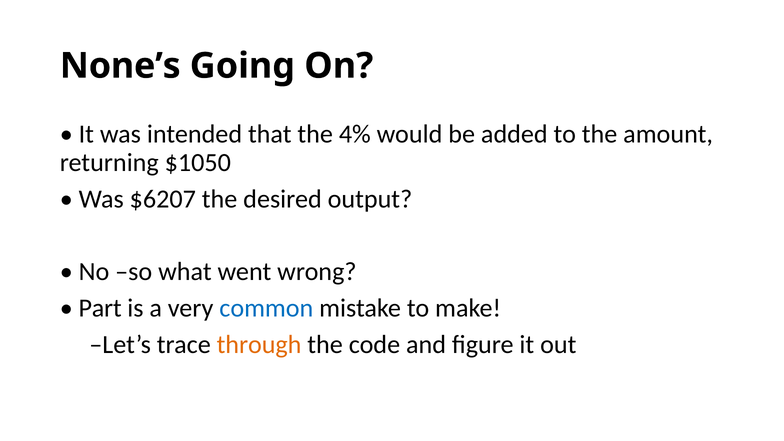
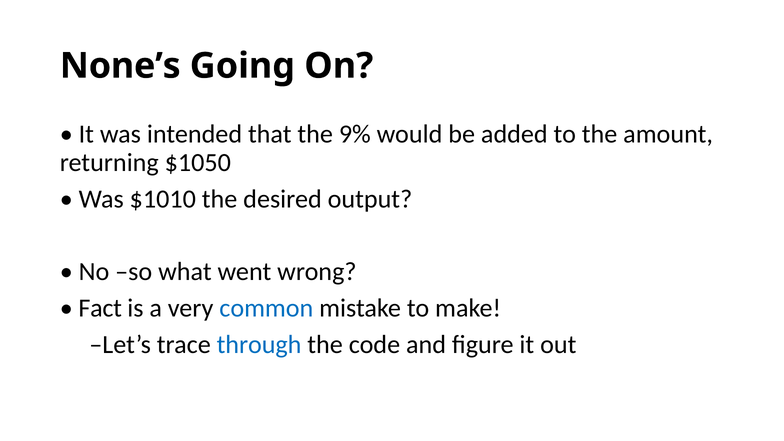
4%: 4% -> 9% (355, 134)
$6207: $6207 -> $1010 (163, 199)
Part: Part -> Fact (100, 308)
through colour: orange -> blue (259, 345)
